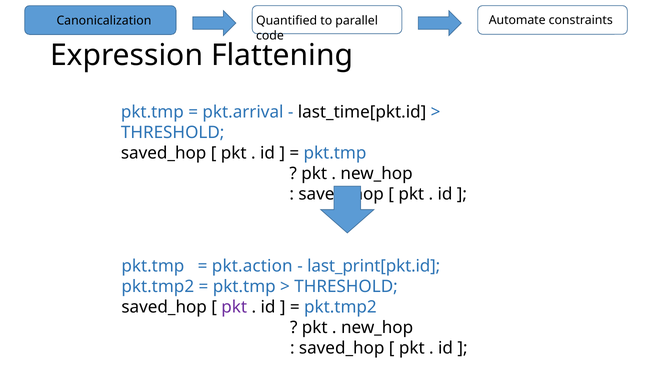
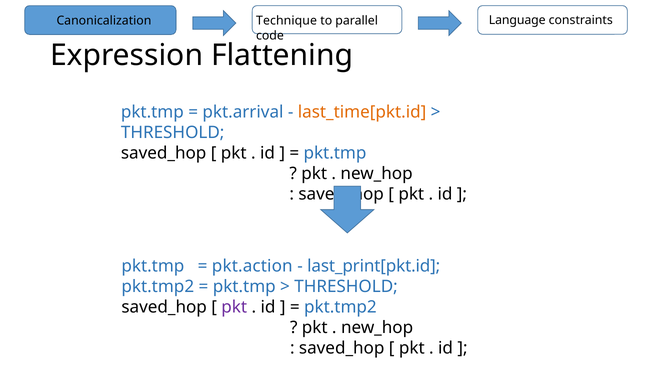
Automate: Automate -> Language (517, 20)
Quantified: Quantified -> Technique (287, 21)
last_time[pkt.id colour: black -> orange (362, 112)
